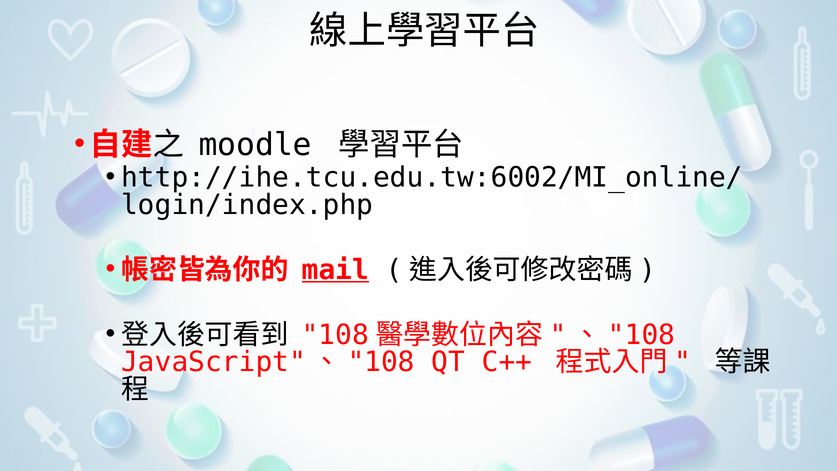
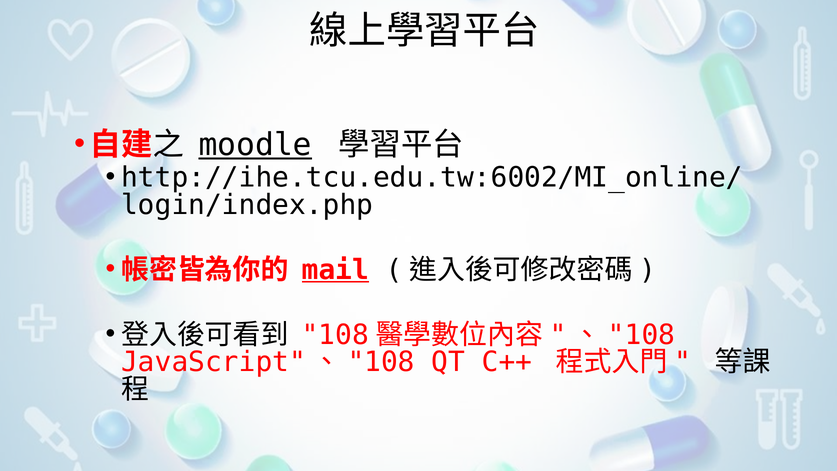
moodle underline: none -> present (255, 145)
